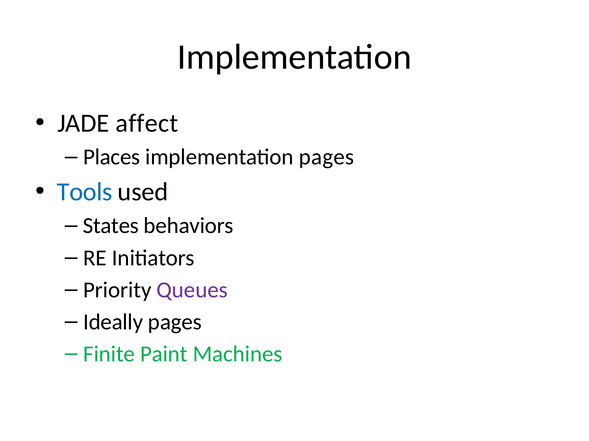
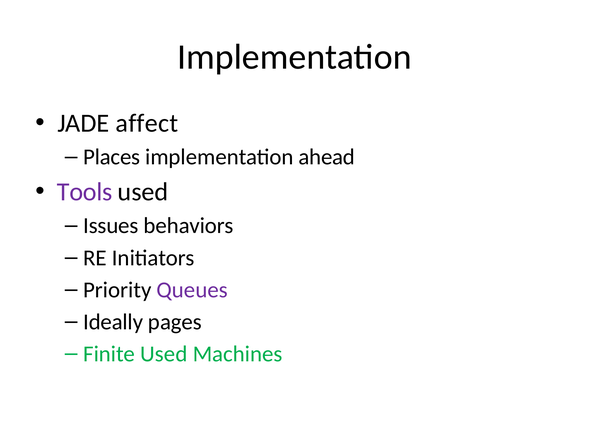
implementation pages: pages -> ahead (327, 157)
Tools colour: blue -> purple (85, 192)
States: States -> Issues (111, 226)
Finite Paint: Paint -> Used (164, 355)
